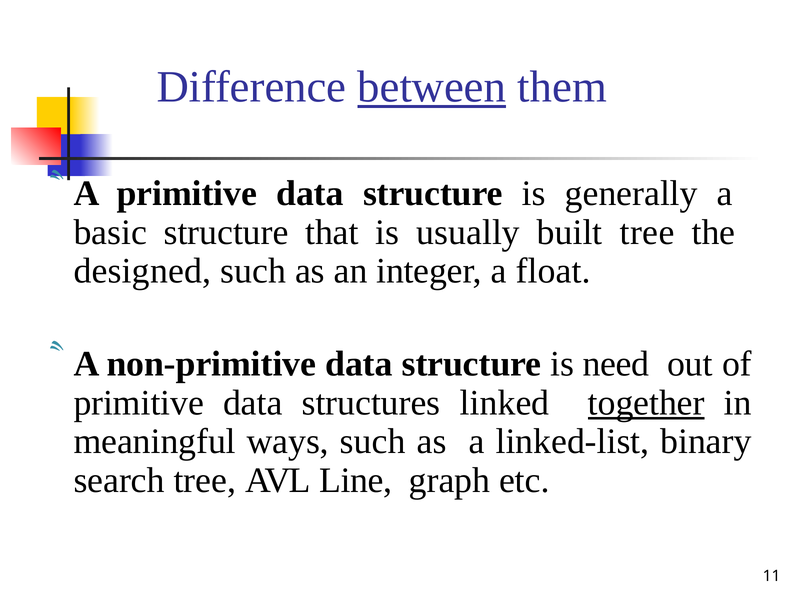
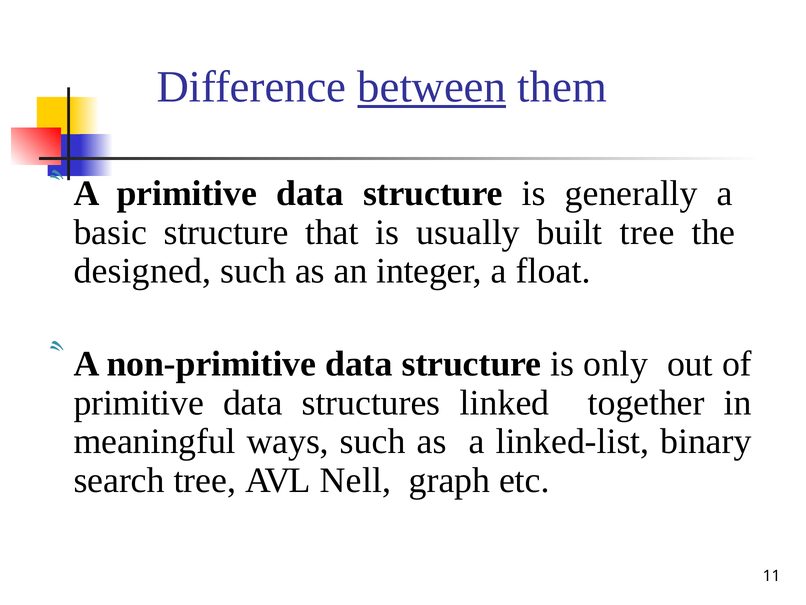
need: need -> only (616, 364)
together underline: present -> none (646, 403)
Line: Line -> Nell (356, 480)
